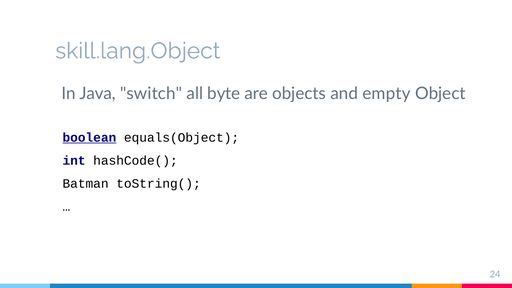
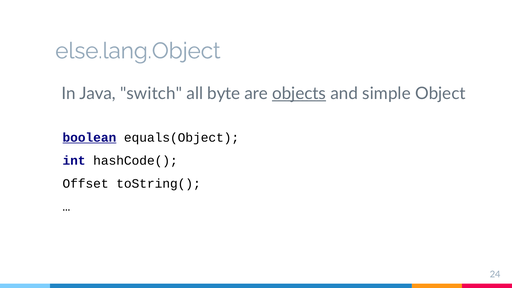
skill.lang.Object: skill.lang.Object -> else.lang.Object (138, 51)
objects underline: none -> present (299, 93)
empty: empty -> simple (387, 93)
Batman: Batman -> Offset (86, 184)
